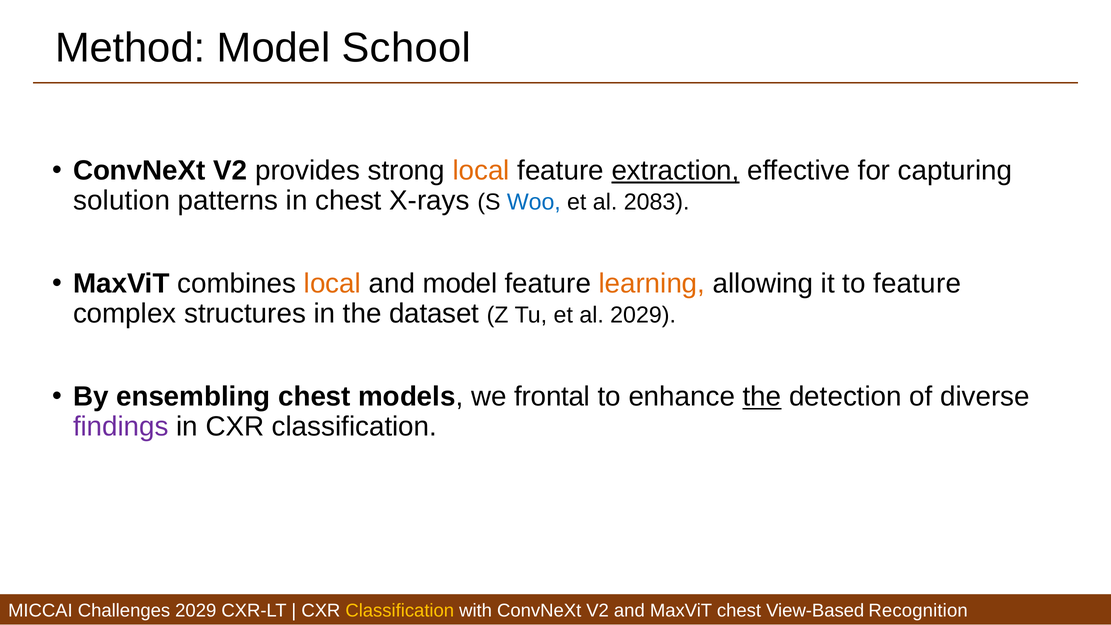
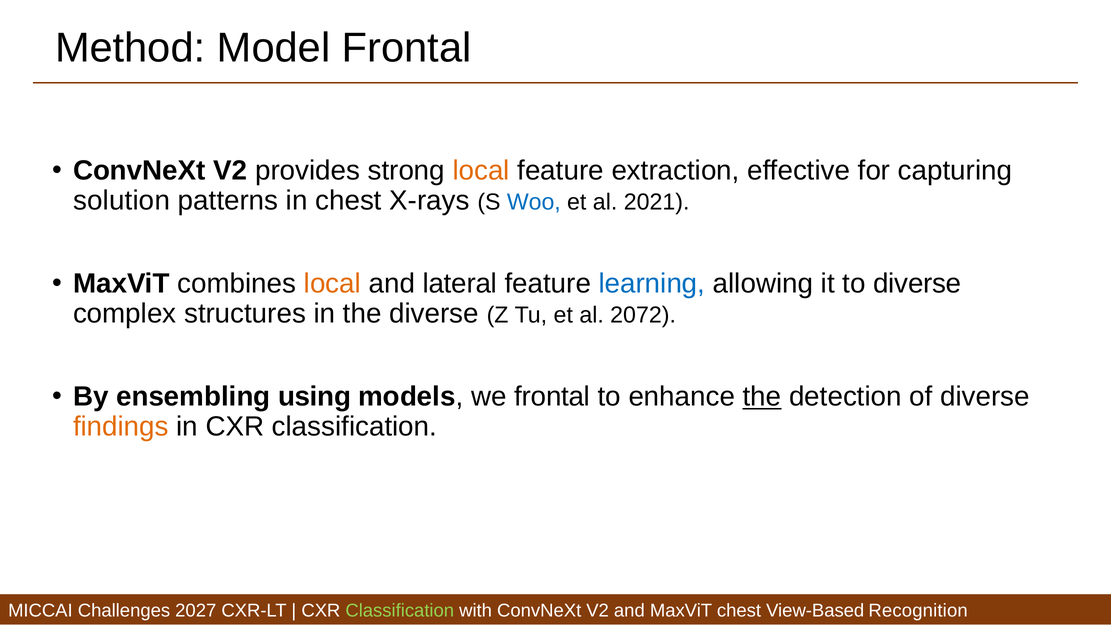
Model School: School -> Frontal (407, 48)
extraction underline: present -> none (676, 171)
2083: 2083 -> 2021 (657, 202)
and model: model -> lateral (460, 284)
learning colour: orange -> blue (652, 284)
to feature: feature -> diverse (917, 284)
the dataset: dataset -> diverse (434, 314)
al 2029: 2029 -> 2072 (643, 315)
ensembling chest: chest -> using (315, 397)
findings colour: purple -> orange (121, 427)
Challenges 2029: 2029 -> 2027 (196, 611)
Classification colour: yellow -> light green (400, 611)
